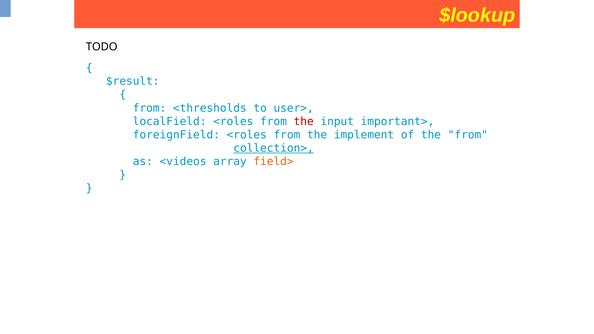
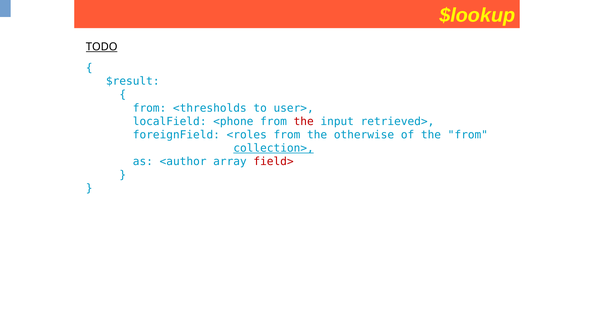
TODO underline: none -> present (102, 47)
localField <roles: <roles -> <phone (233, 121)
important>: important> -> retrieved> (397, 121)
implement: implement -> otherwise (364, 135)
<videos: <videos -> <author (183, 161)
field> colour: orange -> red (274, 161)
